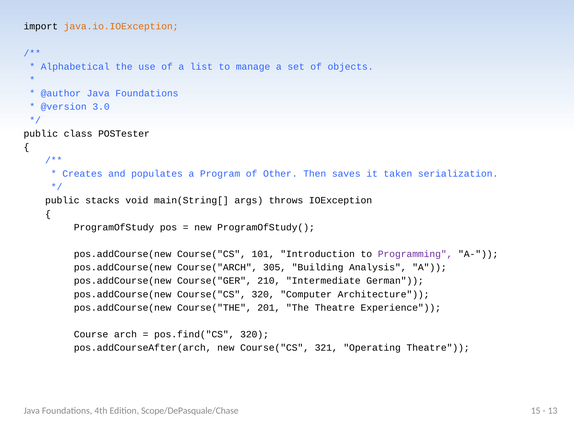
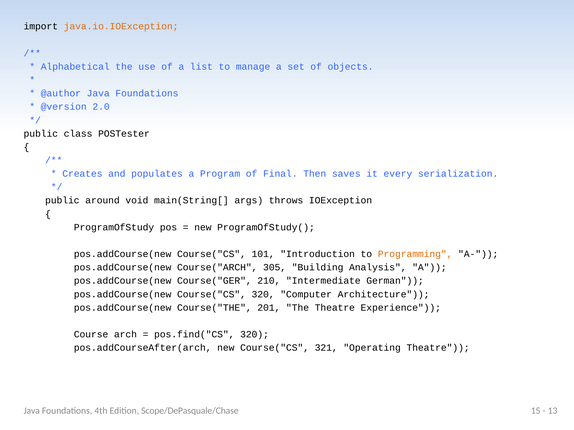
3.0: 3.0 -> 2.0 (101, 107)
Other: Other -> Final (280, 174)
taken: taken -> every (398, 174)
stacks: stacks -> around (103, 201)
Programming colour: purple -> orange (415, 254)
